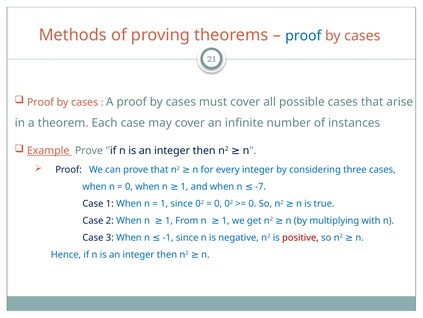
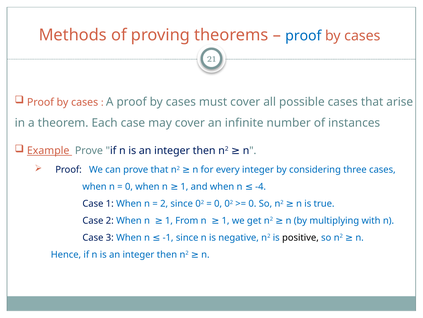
-7: -7 -> -4 (261, 186)
1: 1 -> 2 (164, 203)
positive colour: red -> black (300, 237)
